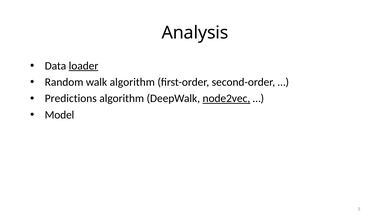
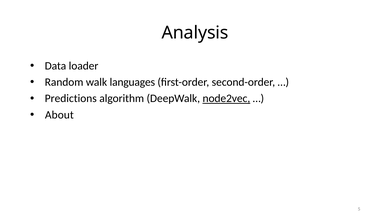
loader underline: present -> none (84, 66)
walk algorithm: algorithm -> languages (132, 82)
Model: Model -> About (59, 115)
